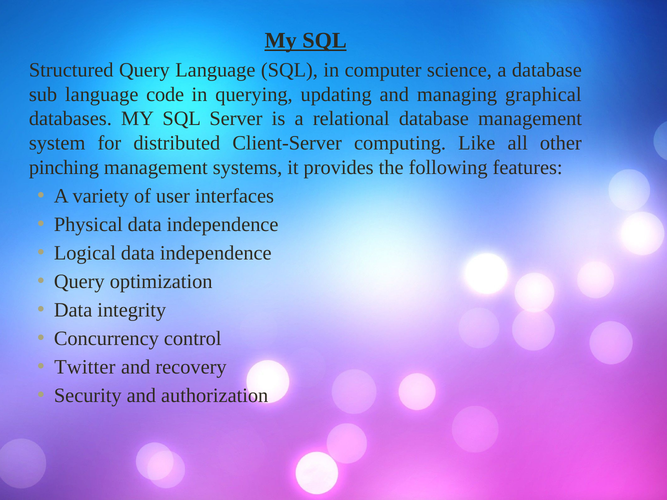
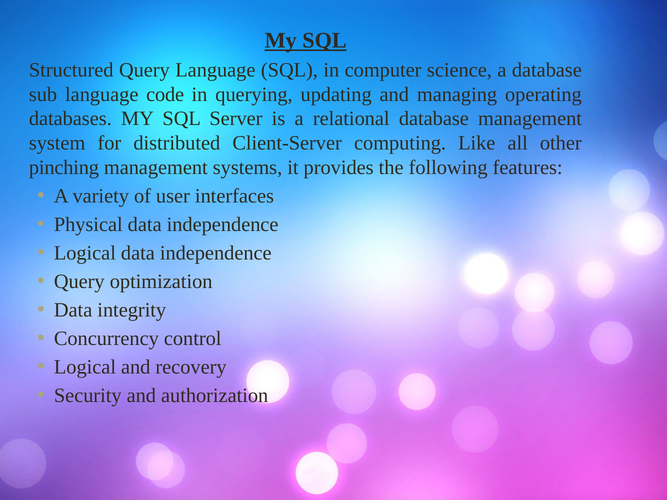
graphical: graphical -> operating (543, 94)
Twitter: Twitter -> Logical (85, 367)
